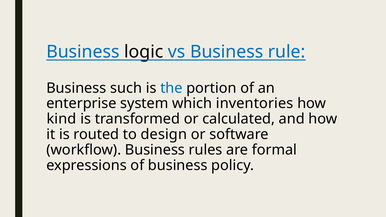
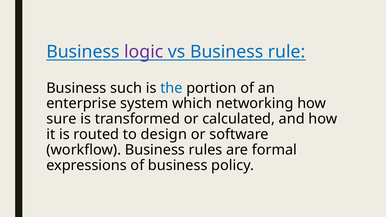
logic colour: black -> purple (144, 52)
inventories: inventories -> networking (255, 104)
kind: kind -> sure (61, 119)
